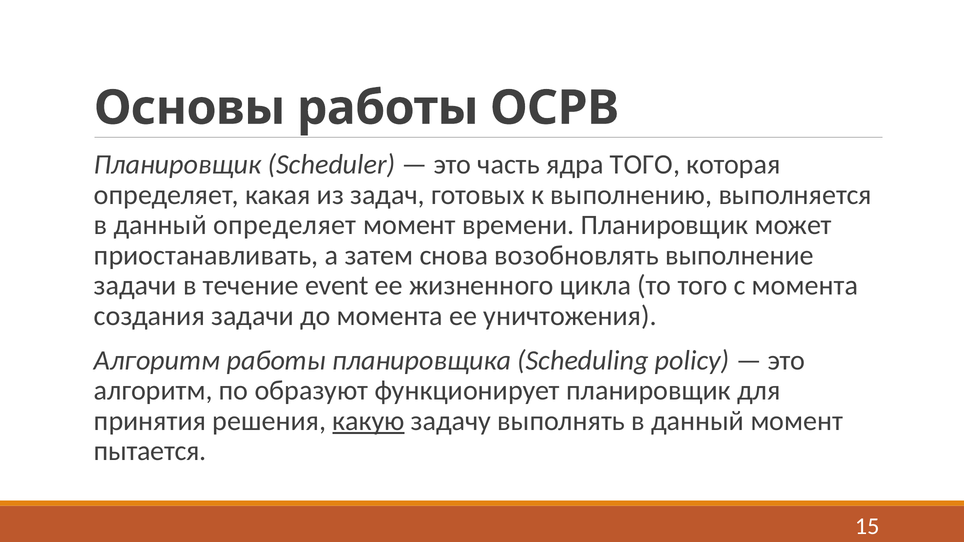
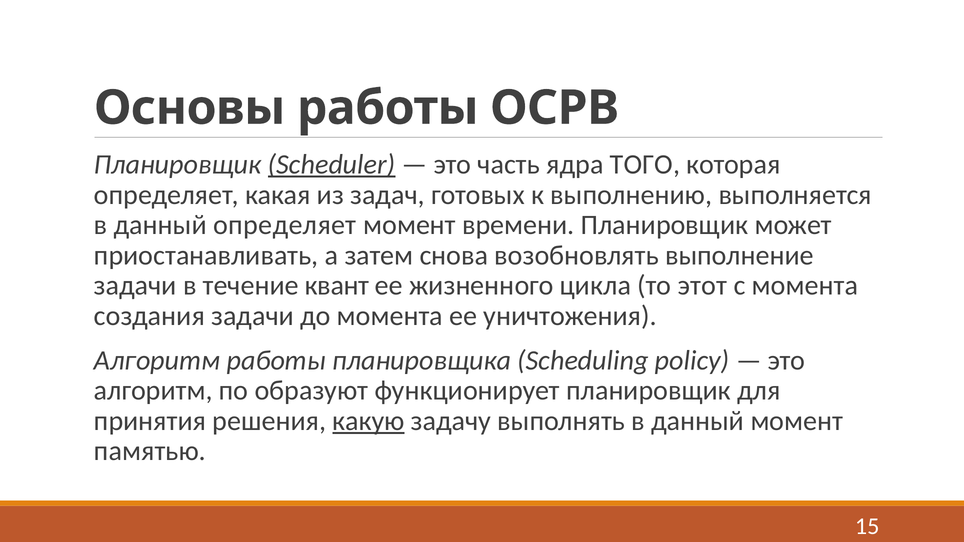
Scheduler underline: none -> present (332, 165)
event: event -> квант (337, 286)
то того: того -> этот (702, 286)
пытается: пытается -> памятью (150, 451)
